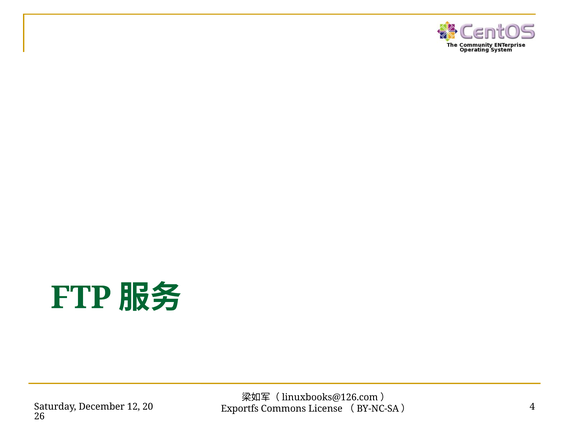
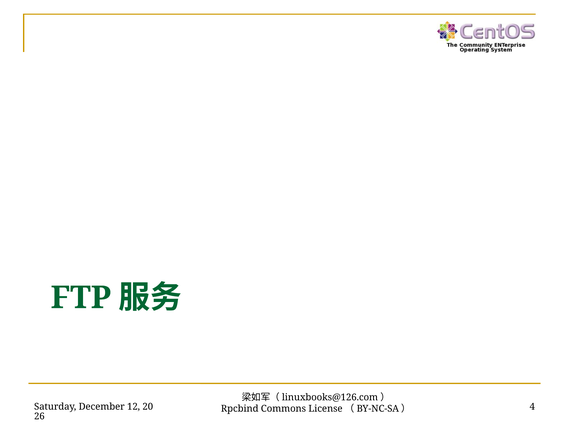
Exportfs: Exportfs -> Rpcbind (240, 409)
